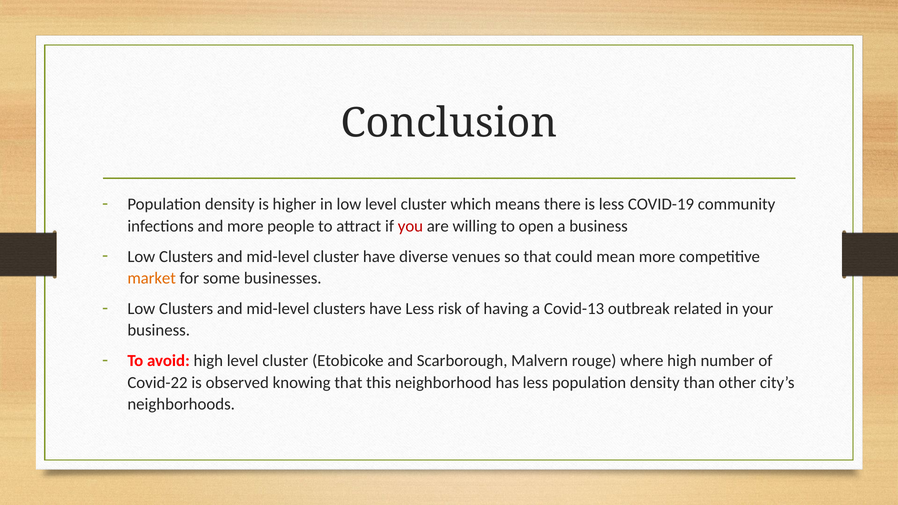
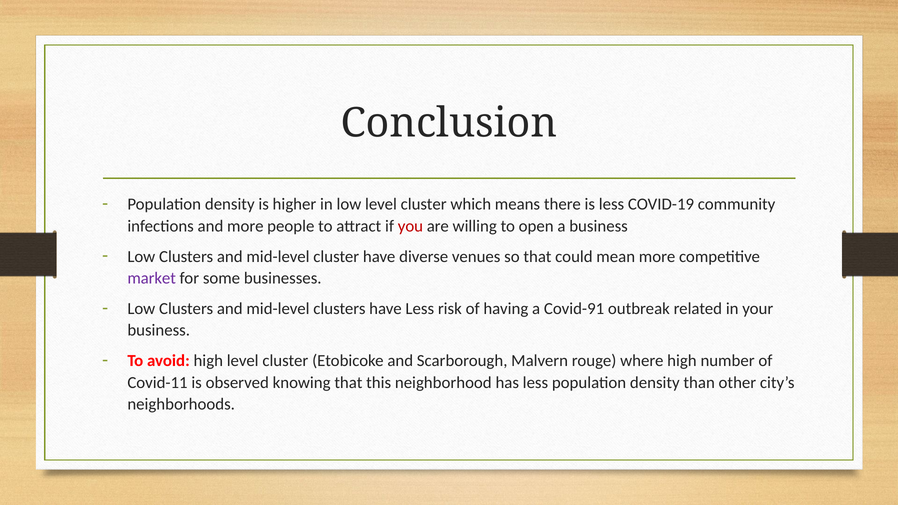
market colour: orange -> purple (152, 278)
Covid-13: Covid-13 -> Covid-91 (574, 309)
Covid-22: Covid-22 -> Covid-11 (158, 383)
